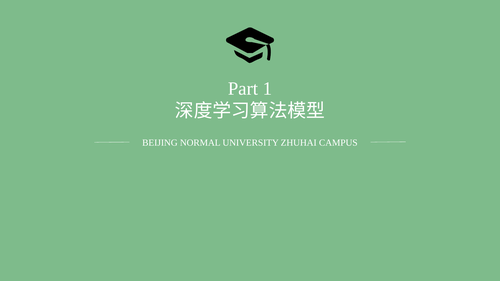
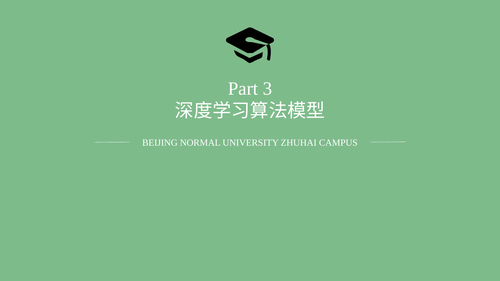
1: 1 -> 3 (267, 89)
